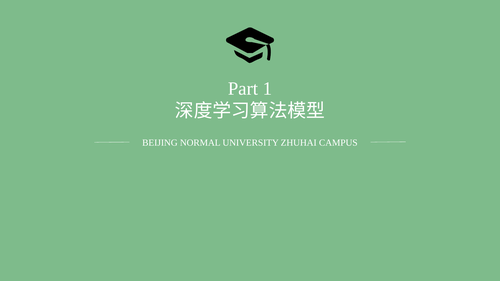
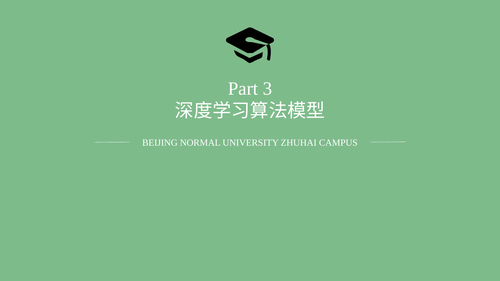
1: 1 -> 3 (267, 89)
